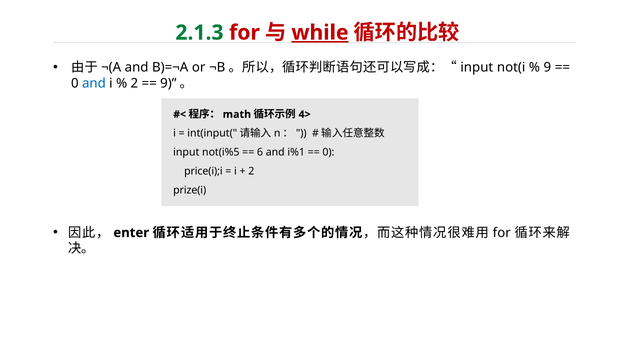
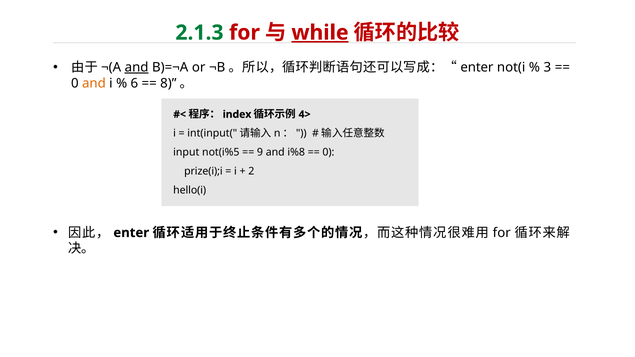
and underline: none -> present (137, 67)
input: input -> enter (477, 67)
9: 9 -> 3 (547, 67)
and colour: blue -> orange (94, 83)
2: 2 -> 6 (134, 83)
9: 9 -> 8 (168, 83)
math: math -> index (237, 114)
6: 6 -> 9 (260, 152)
i%1: i%1 -> i%8 (296, 152)
price(i);i: price(i);i -> prize(i);i (203, 172)
prize(i: prize(i -> hello(i (190, 191)
